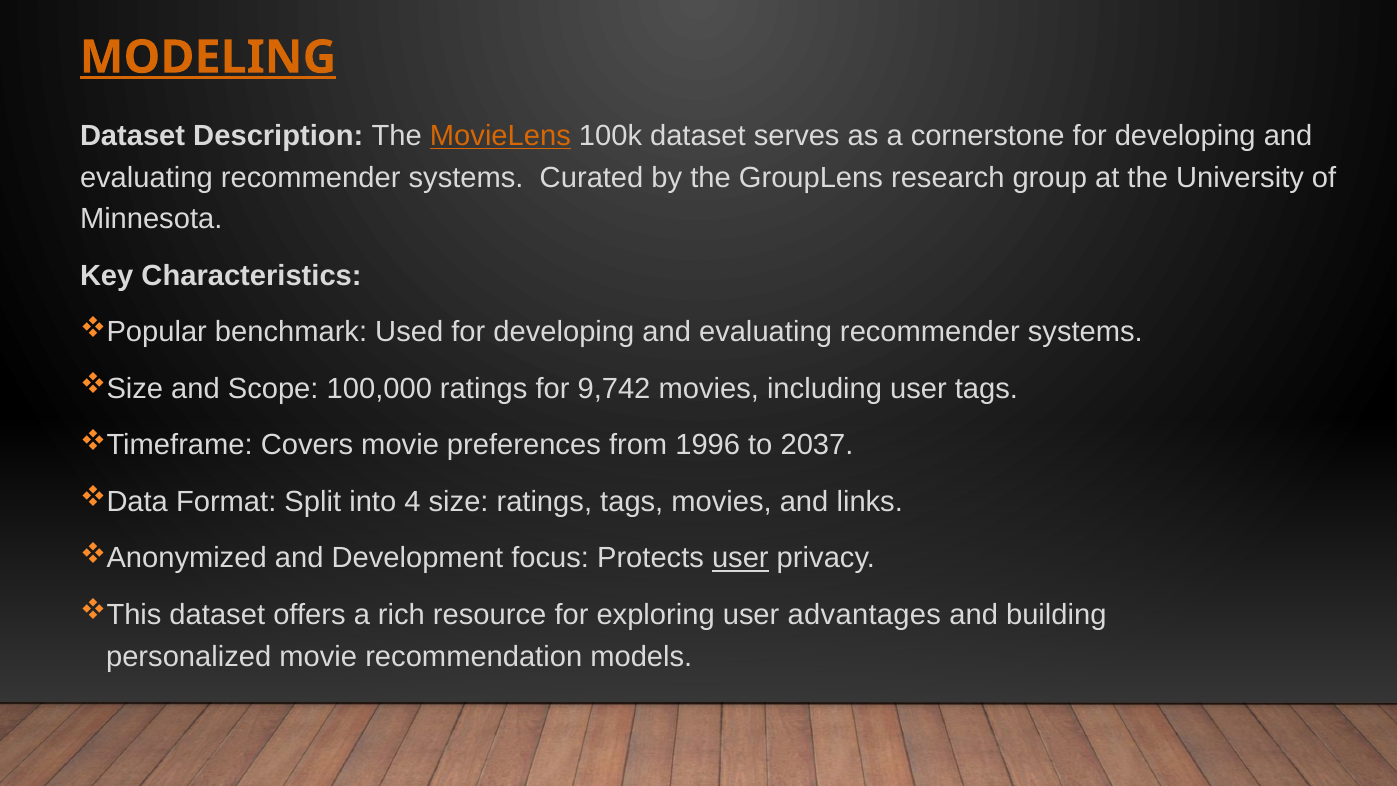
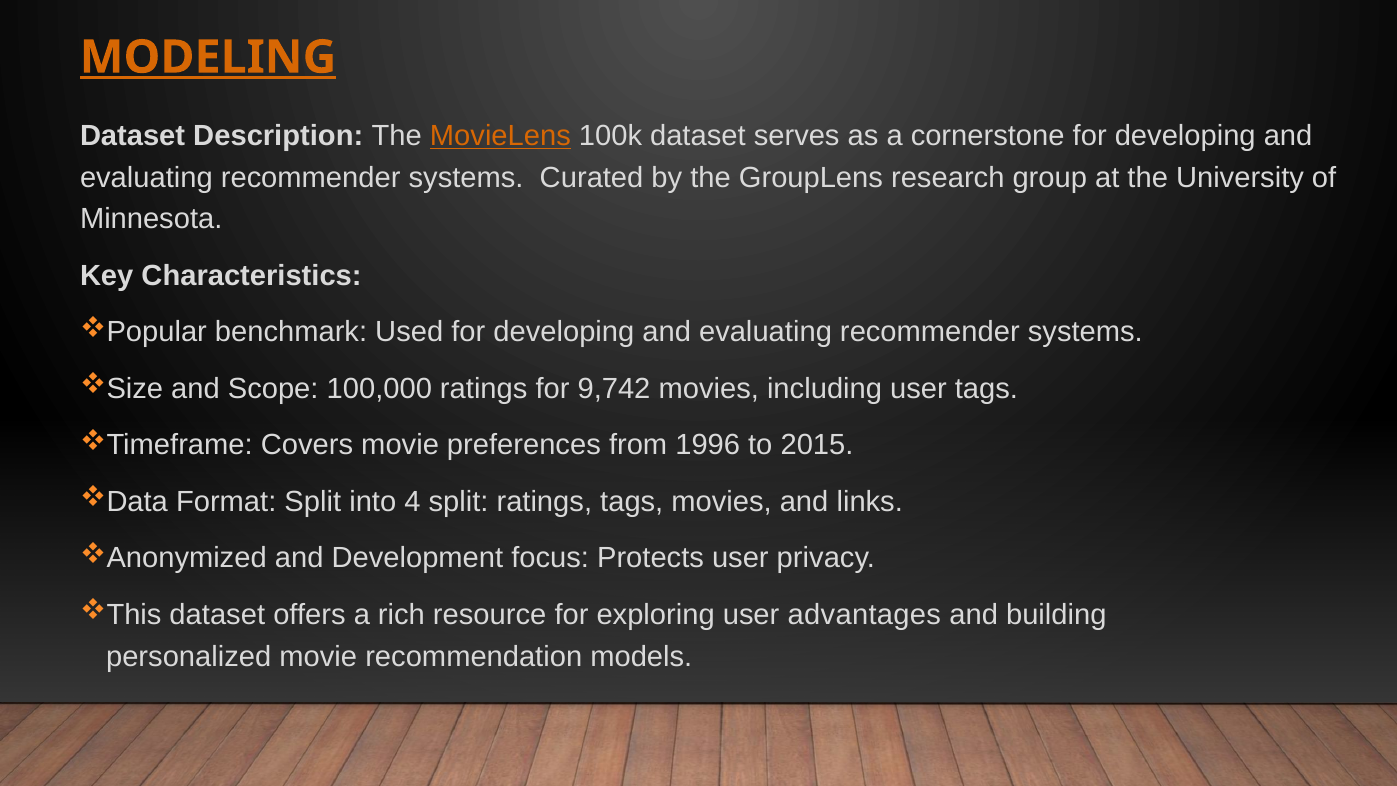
2037: 2037 -> 2015 (817, 445)
4 size: size -> split (459, 502)
user underline: present -> none (740, 558)
